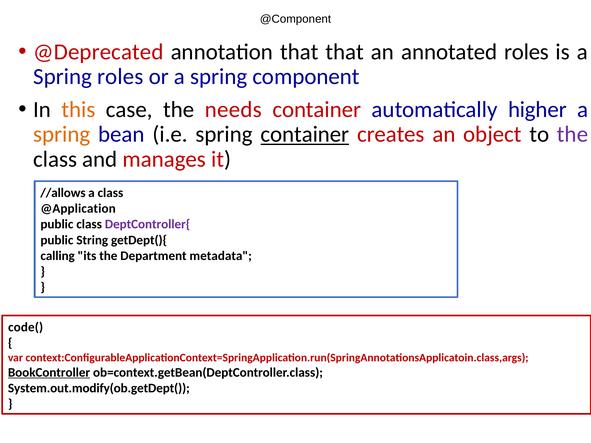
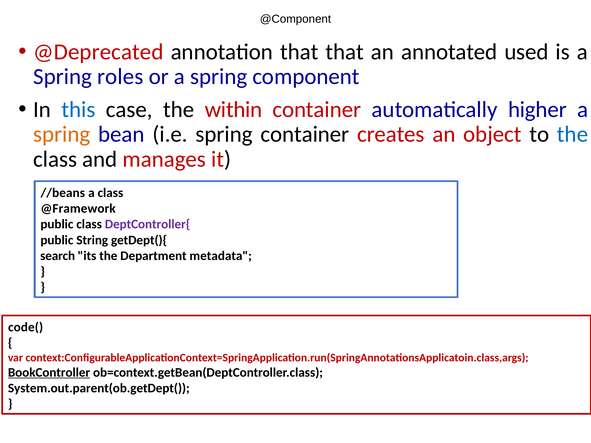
annotated roles: roles -> used (526, 52)
this colour: orange -> blue (78, 110)
needs: needs -> within (234, 110)
container underline: present -> none (305, 134)
the colour: purple -> blue (573, 134)
//allows: //allows -> //beans (63, 193)
@Application: @Application -> @Framework (78, 209)
calling: calling -> search (58, 256)
System.out.modify(ob.getDept(: System.out.modify(ob.getDept( -> System.out.parent(ob.getDept( (99, 388)
